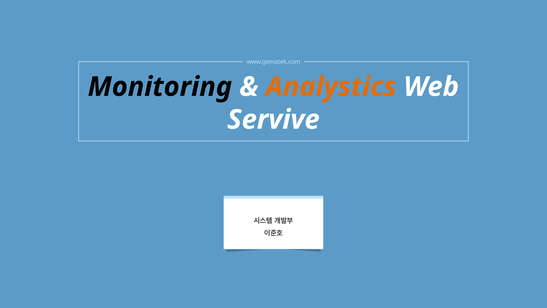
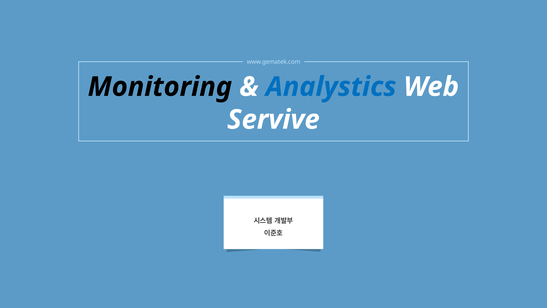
Analystics colour: orange -> blue (331, 87)
